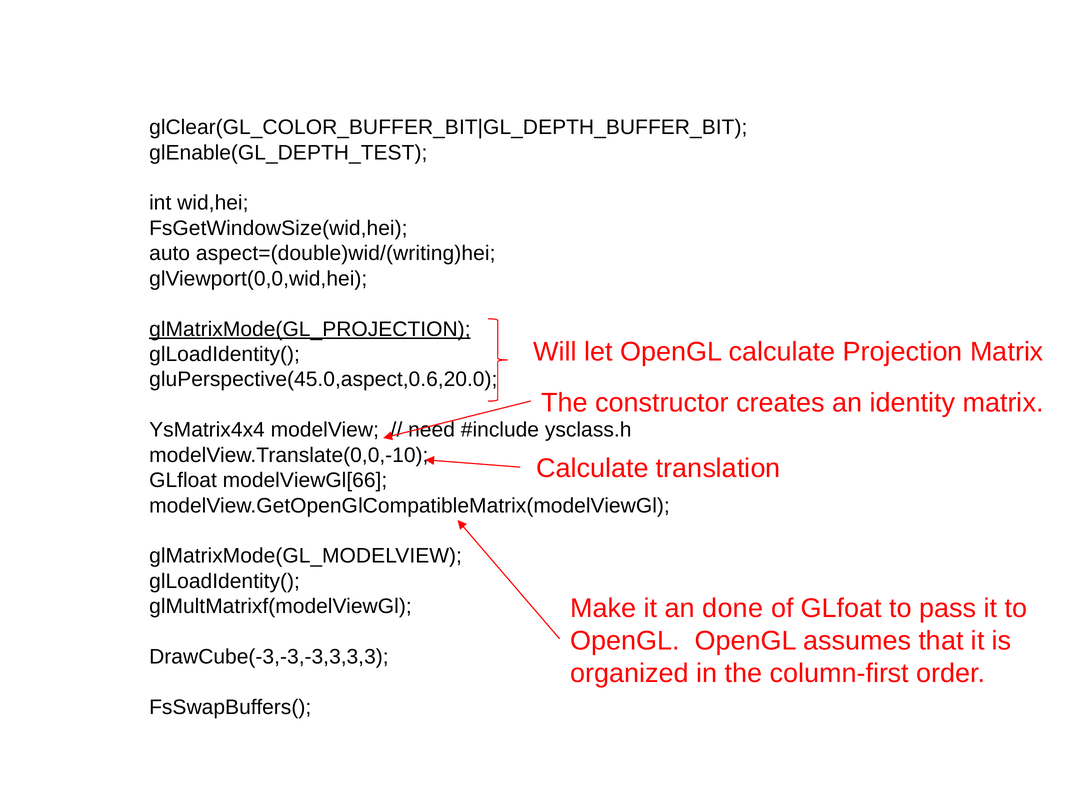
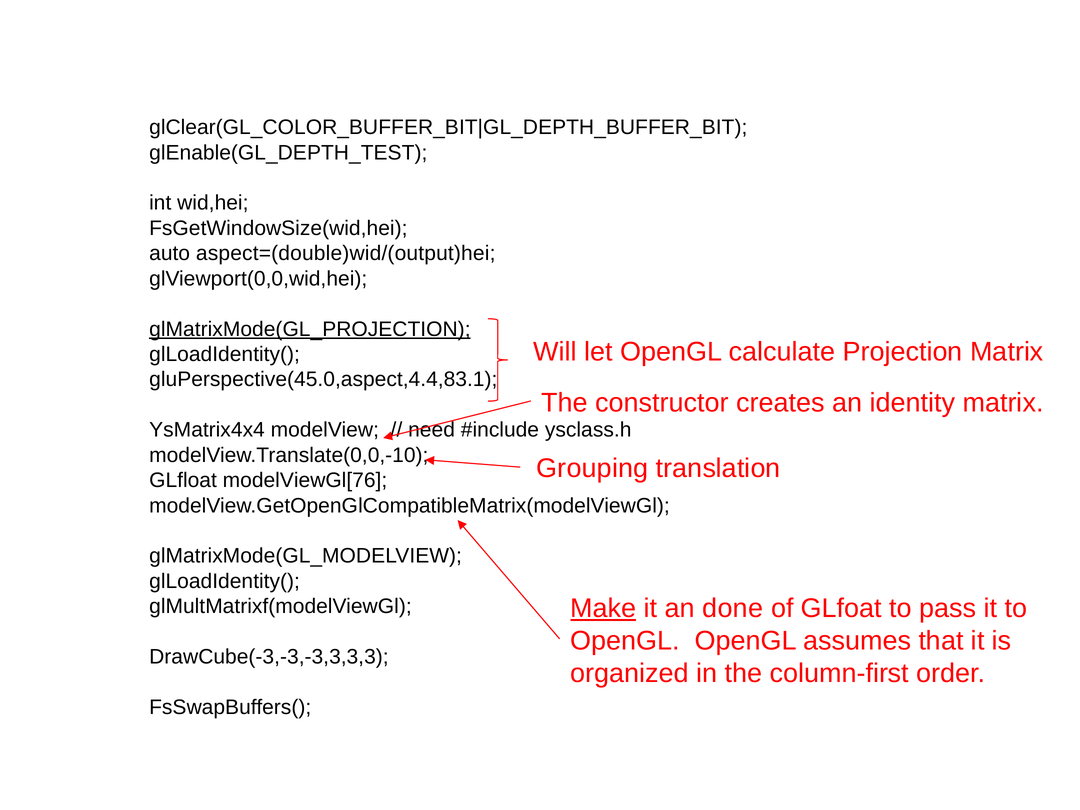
aspect=(double)wid/(writing)hei: aspect=(double)wid/(writing)hei -> aspect=(double)wid/(output)hei (346, 253)
gluPerspective(45.0,aspect,0.6,20.0: gluPerspective(45.0,aspect,0.6,20.0 -> gluPerspective(45.0,aspect,4.4,83.1 (323, 380)
Calculate: Calculate -> Grouping (592, 468)
modelViewGl[66: modelViewGl[66 -> modelViewGl[76 (305, 480)
Make underline: none -> present (603, 608)
